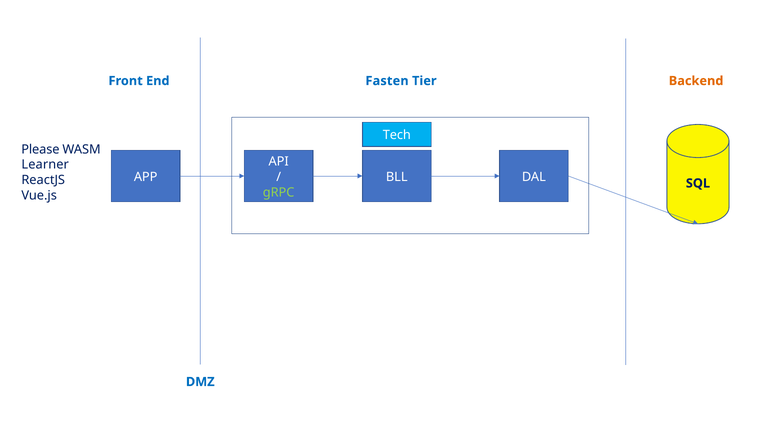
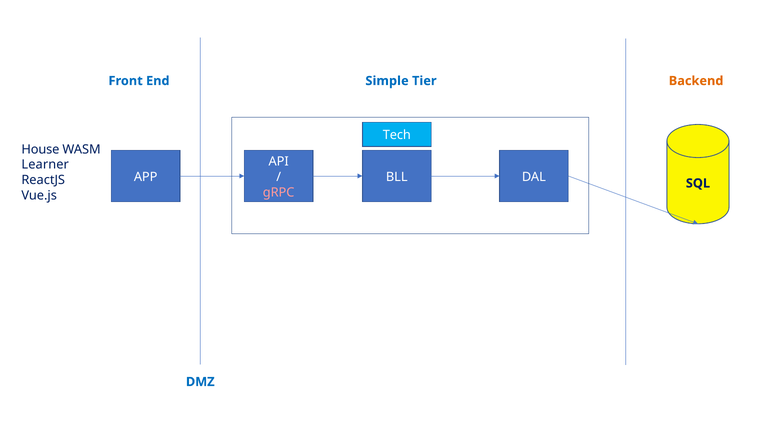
Fasten: Fasten -> Simple (387, 81)
Please: Please -> House (40, 149)
gRPC colour: light green -> pink (279, 192)
